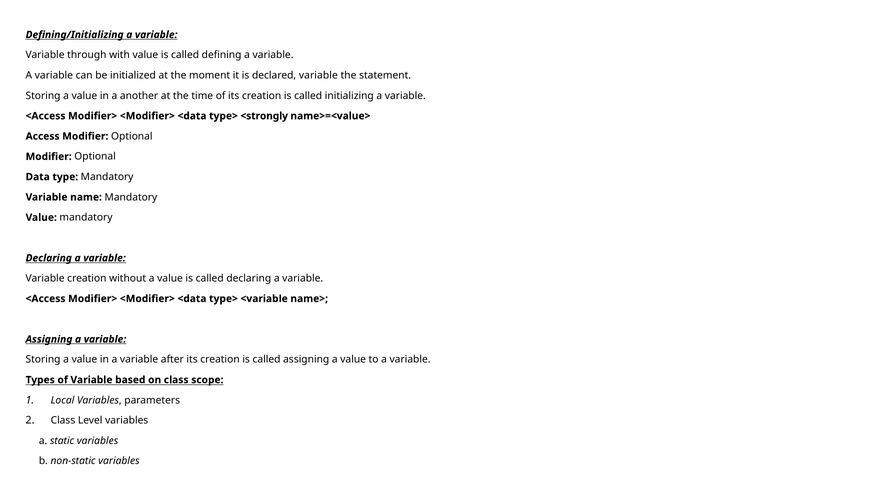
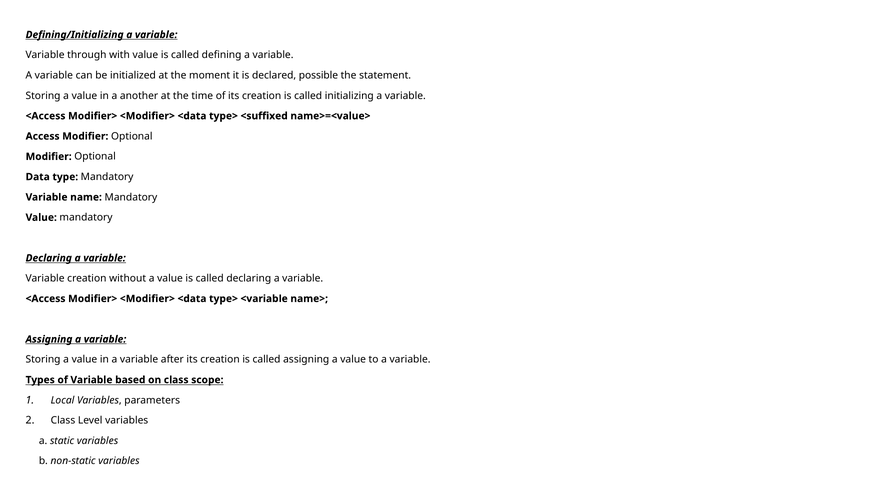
declared variable: variable -> possible (318, 75)
<strongly: <strongly -> <suffixed (264, 116)
